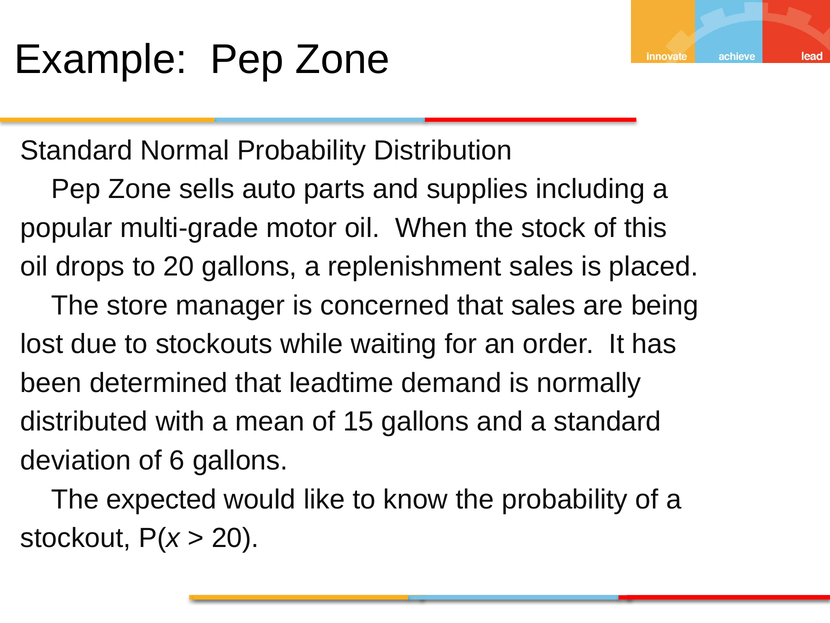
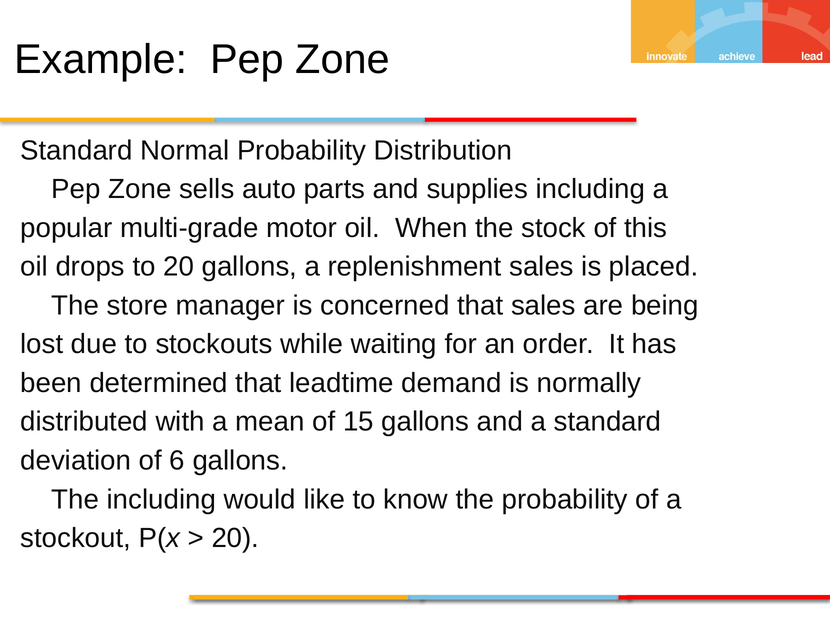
The expected: expected -> including (161, 499)
